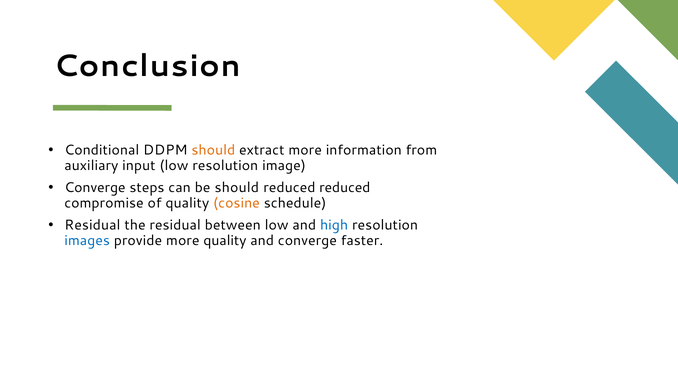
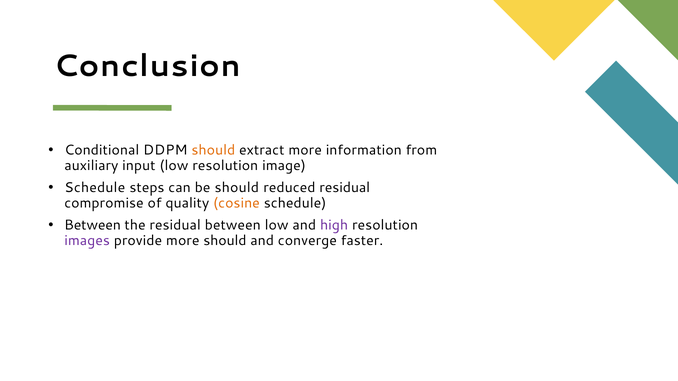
Converge: Converge -> Schedule (95, 188)
reduced reduced: reduced -> residual (345, 188)
Residual: Residual -> Between (93, 225)
high colour: blue -> purple (334, 225)
images colour: blue -> purple (87, 241)
more quality: quality -> should (225, 241)
